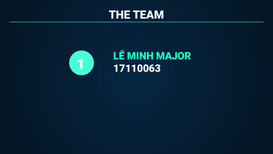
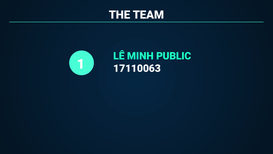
MAJOR: MAJOR -> PUBLIC (174, 56)
